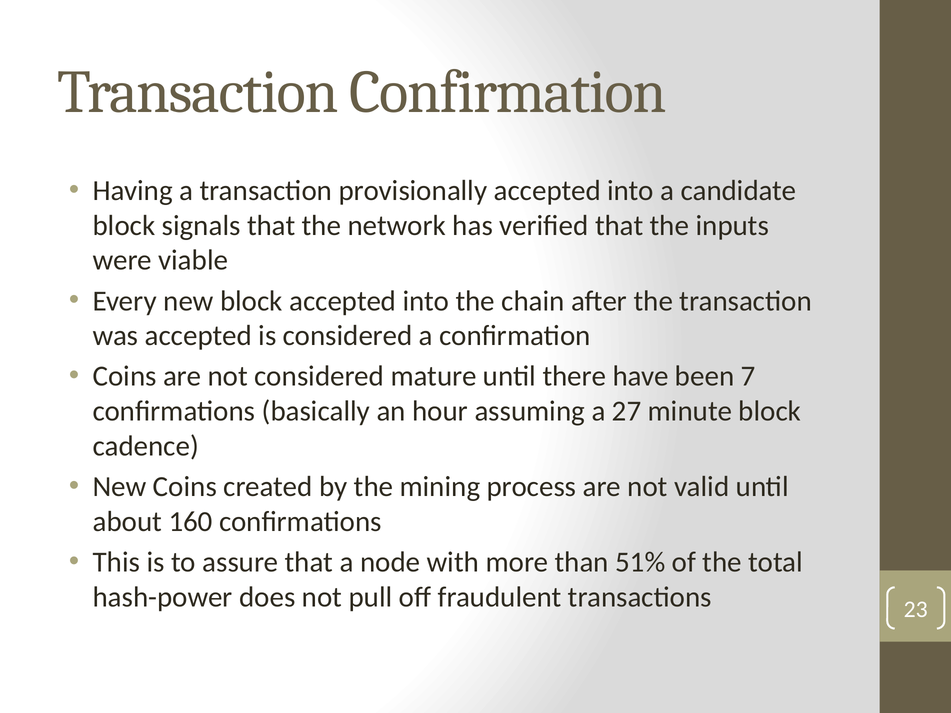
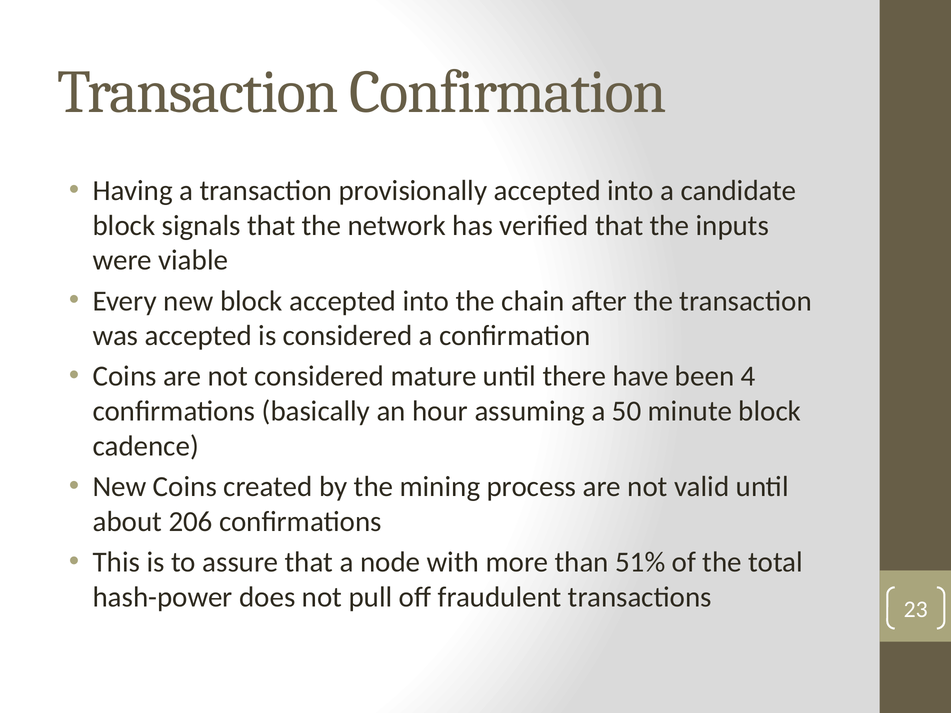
7: 7 -> 4 (748, 377)
27: 27 -> 50 (627, 411)
160: 160 -> 206 (191, 522)
